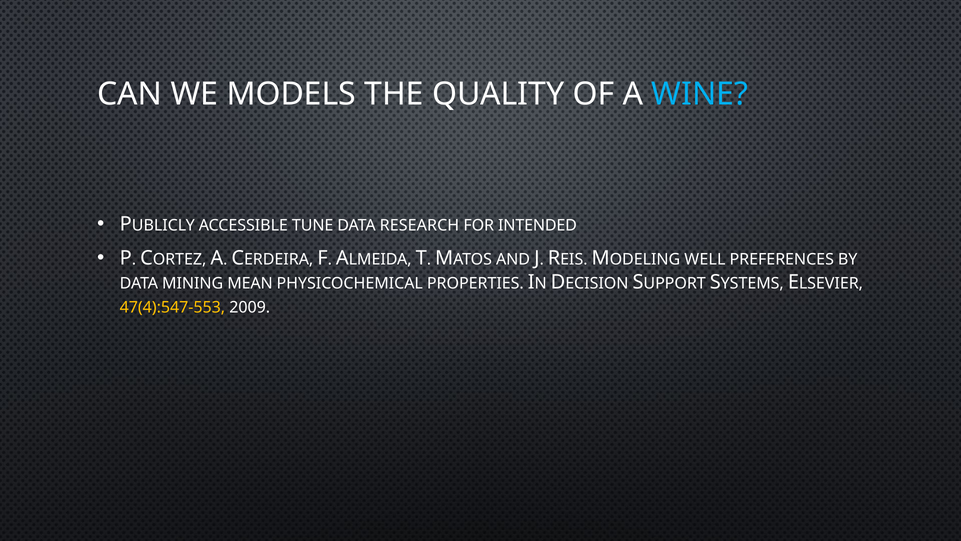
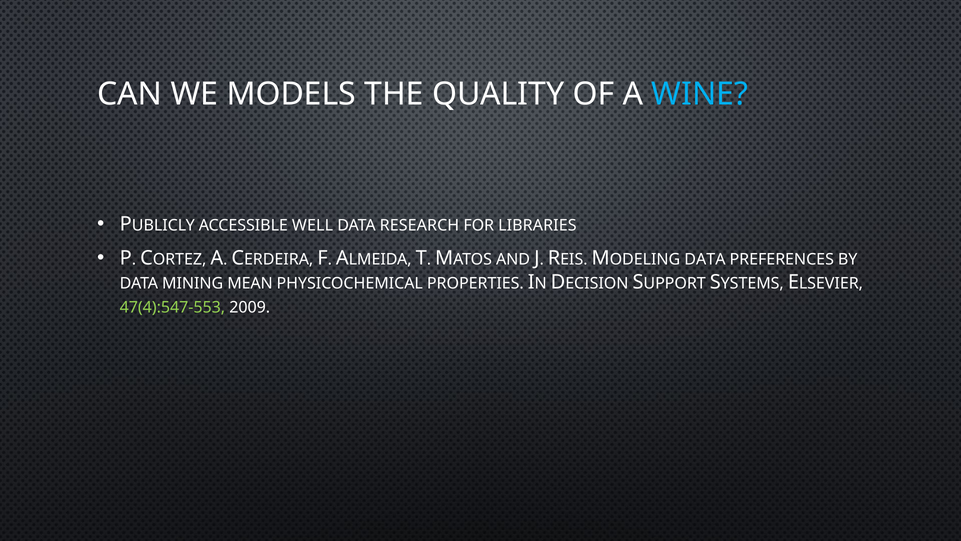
TUNE: TUNE -> WELL (313, 225)
INTENDED: INTENDED -> LIBRARIES (537, 225)
WELL: WELL -> DATA (705, 259)
47(4):547-553 colour: yellow -> light green (172, 307)
